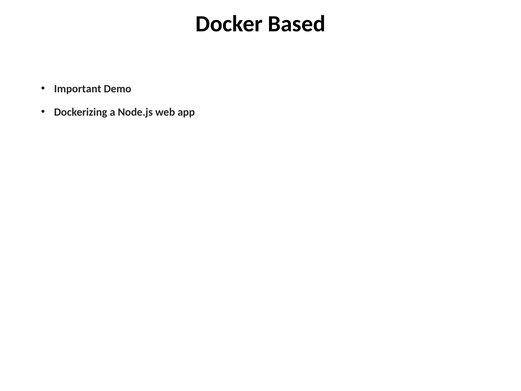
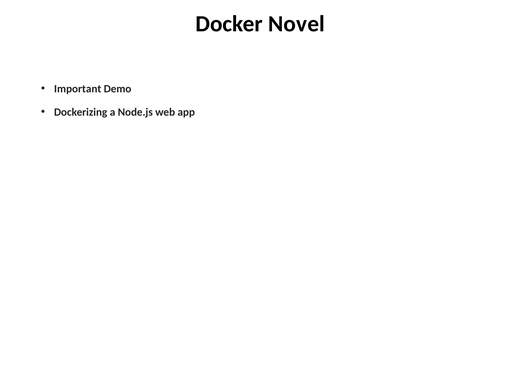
Based: Based -> Novel (297, 24)
